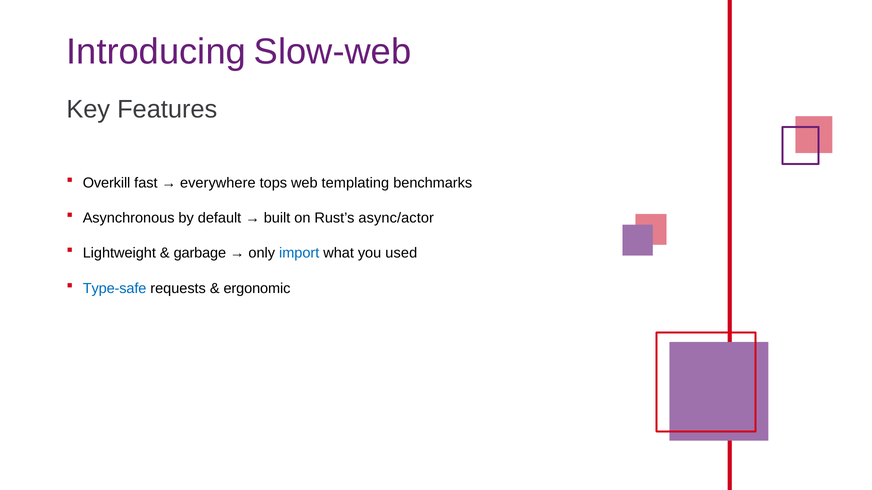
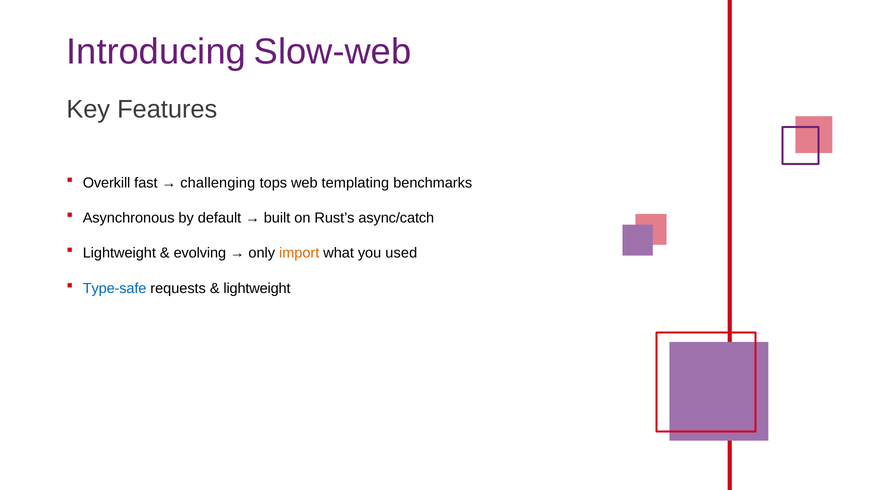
everywhere: everywhere -> challenging (218, 183)
async/actor: async/actor -> async/catch (396, 218)
garbage: garbage -> evolving (200, 253)
import colour: blue -> orange (299, 253)
ergonomic: ergonomic -> lightweight (257, 289)
